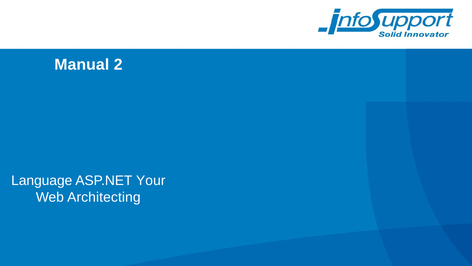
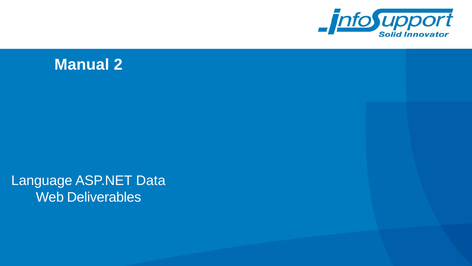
Your: Your -> Data (151, 180)
Architecting: Architecting -> Deliverables (104, 197)
